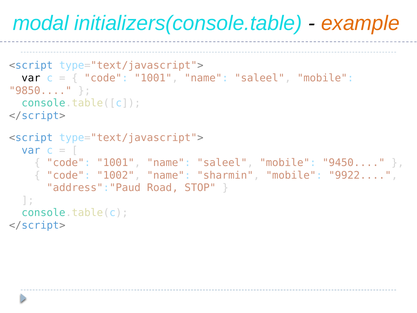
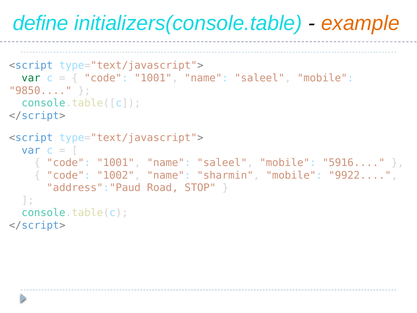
modal: modal -> define (41, 23)
var colour: black -> green (31, 78)
9450: 9450 -> 5916 (354, 163)
